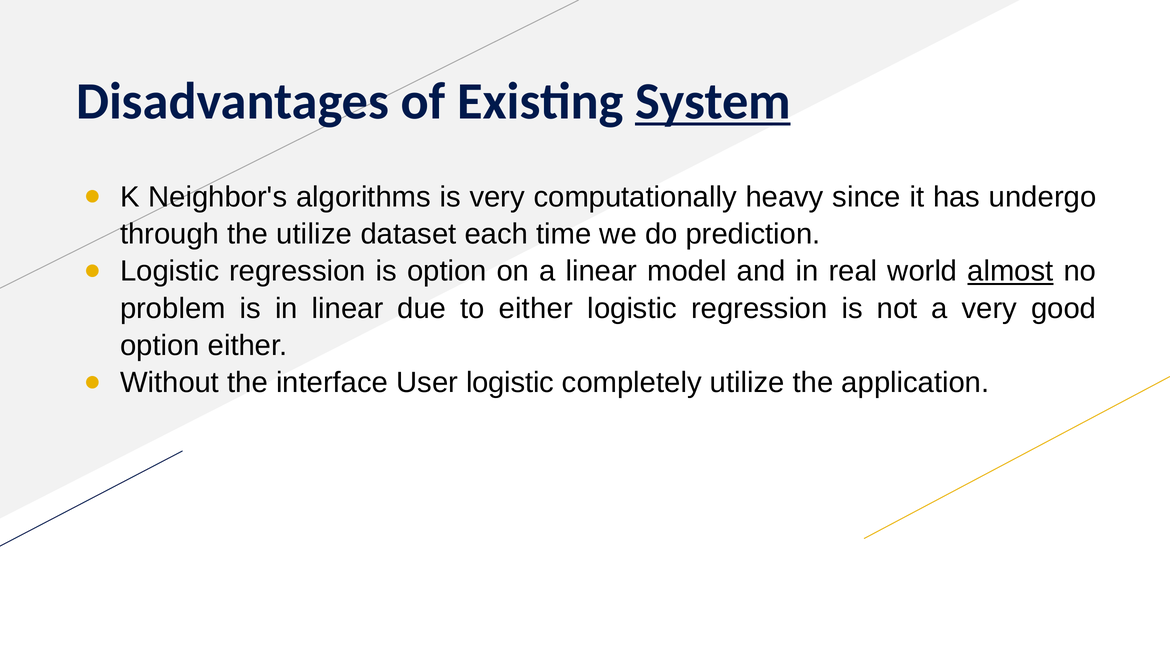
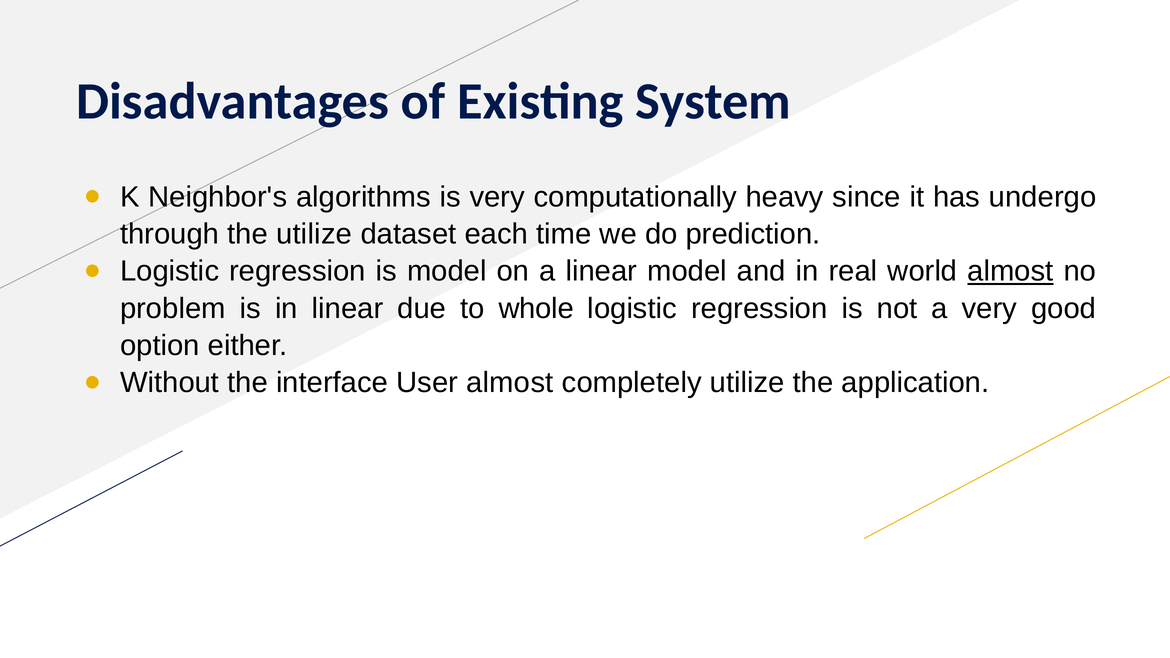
System underline: present -> none (713, 101)
is option: option -> model (447, 271)
to either: either -> whole (536, 309)
User logistic: logistic -> almost (510, 383)
